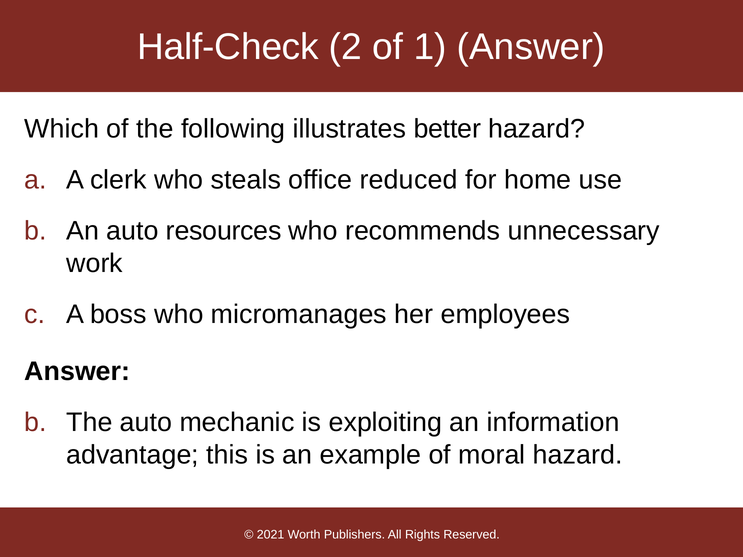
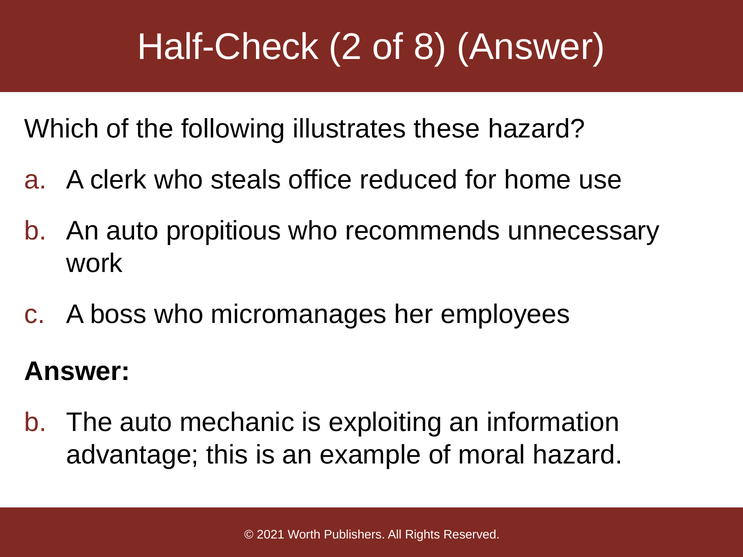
1: 1 -> 8 (430, 47)
better: better -> these (447, 129)
resources: resources -> propitious (224, 231)
